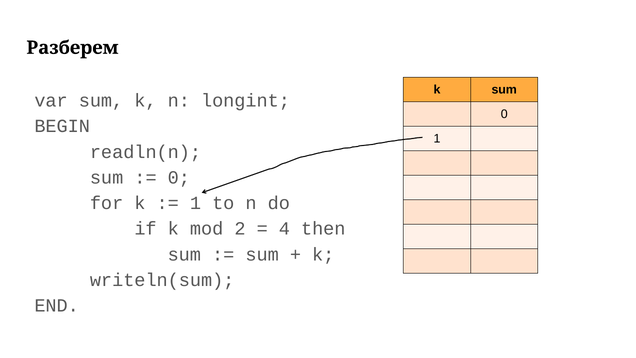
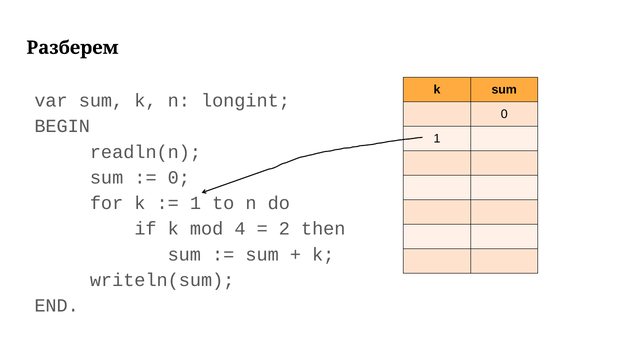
2: 2 -> 4 (240, 229)
4: 4 -> 2 (284, 229)
